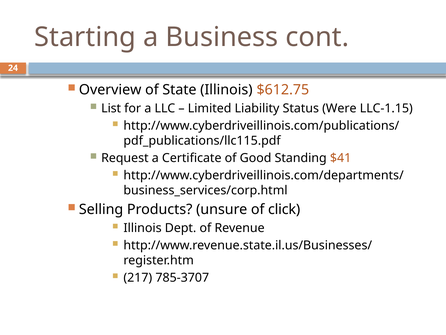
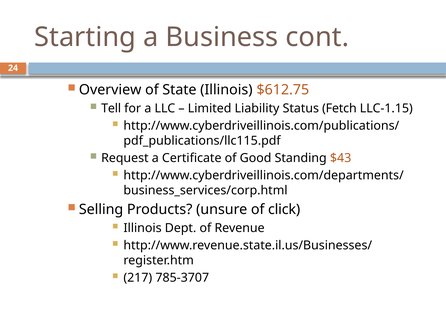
List: List -> Tell (111, 108)
Were: Were -> Fetch (339, 108)
$41: $41 -> $43 (341, 158)
